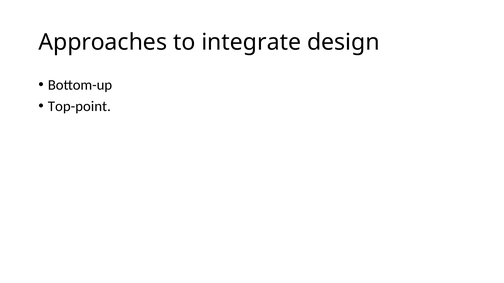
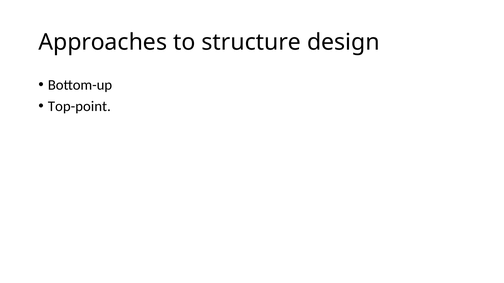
integrate: integrate -> structure (251, 42)
